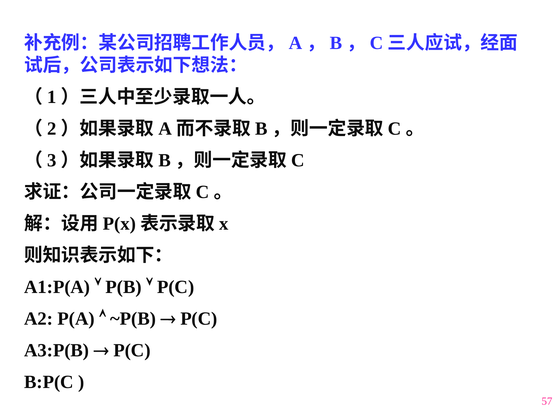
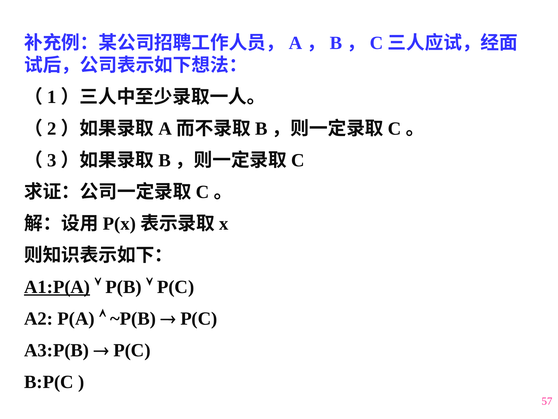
A1:P(A underline: none -> present (57, 287)
